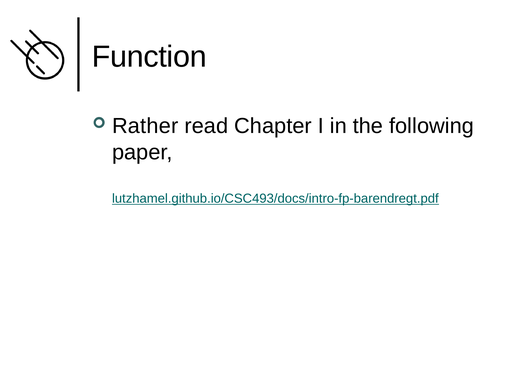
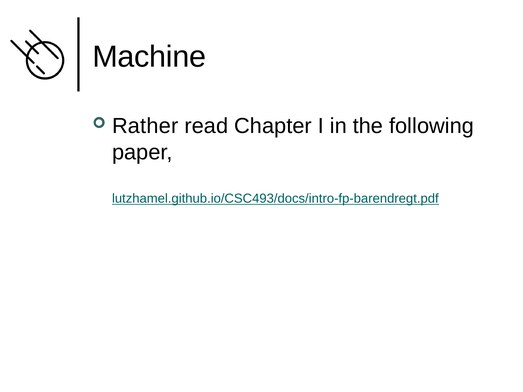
Function: Function -> Machine (149, 57)
